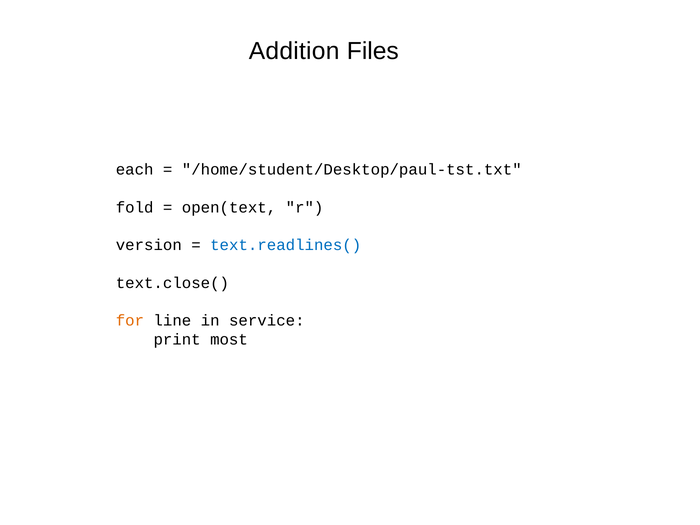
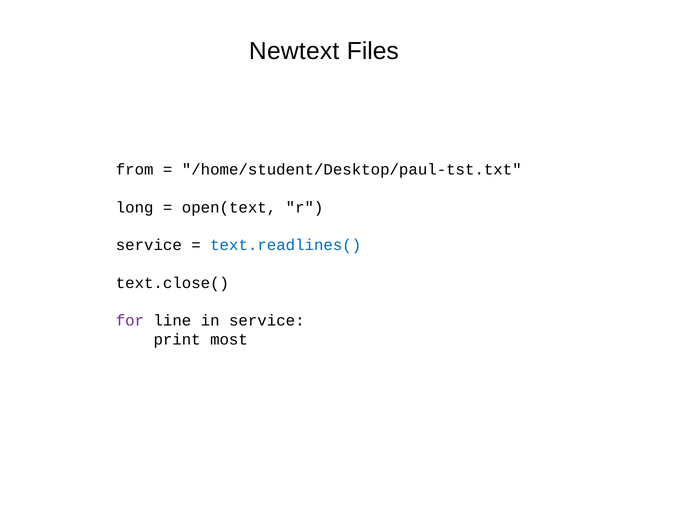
Addition: Addition -> Newtext (294, 51)
each: each -> from (135, 170)
fold: fold -> long (135, 207)
version: version -> service (149, 245)
for colour: orange -> purple (130, 321)
